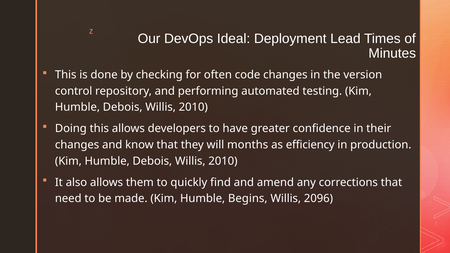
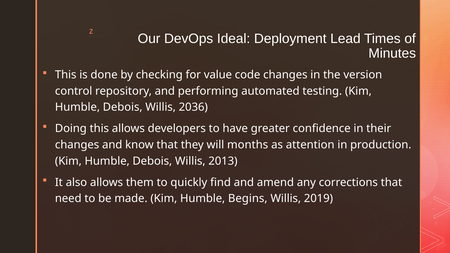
often: often -> value (218, 75)
2010: 2010 -> 2036 (193, 107)
efficiency: efficiency -> attention (310, 145)
2010: 2010 -> 2013 (223, 161)
2096: 2096 -> 2019 (318, 199)
